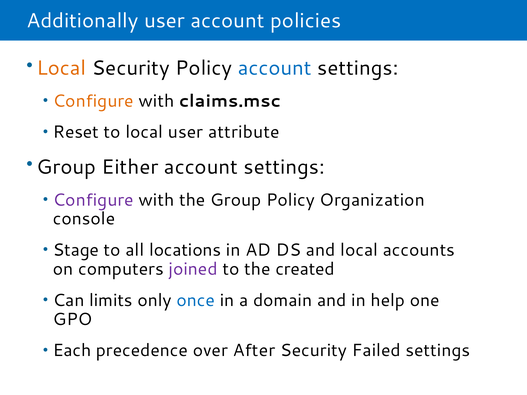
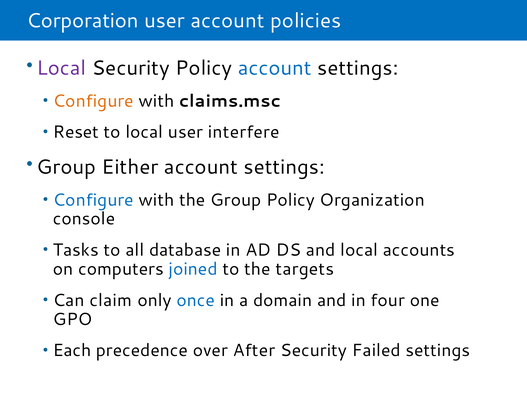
Additionally: Additionally -> Corporation (83, 21)
Local colour: orange -> purple (61, 68)
attribute: attribute -> interfere (244, 132)
Configure colour: purple -> blue (93, 200)
Stage: Stage -> Tasks (76, 250)
locations: locations -> database (185, 250)
joined colour: purple -> blue (193, 269)
created: created -> targets (305, 269)
limits: limits -> claim (111, 300)
help: help -> four (388, 300)
